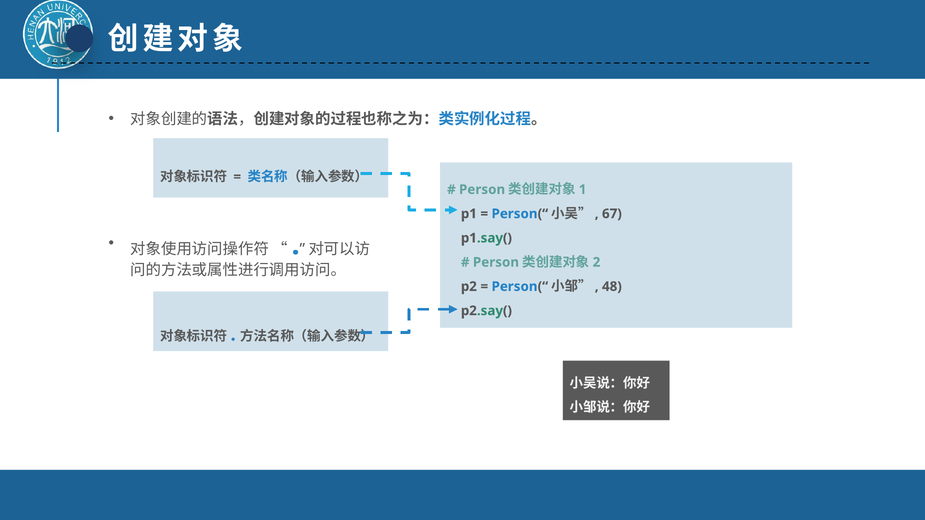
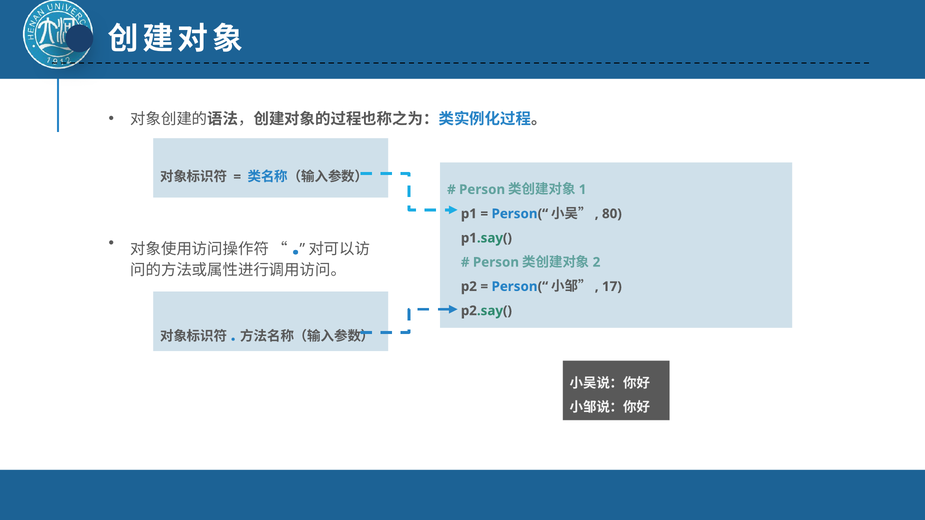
67: 67 -> 80 (612, 214)
48: 48 -> 17 (612, 287)
